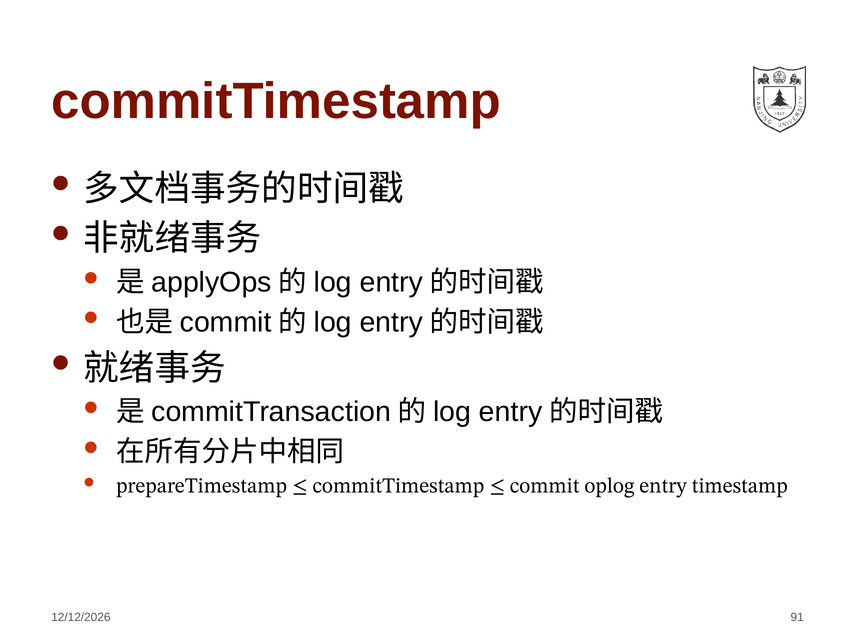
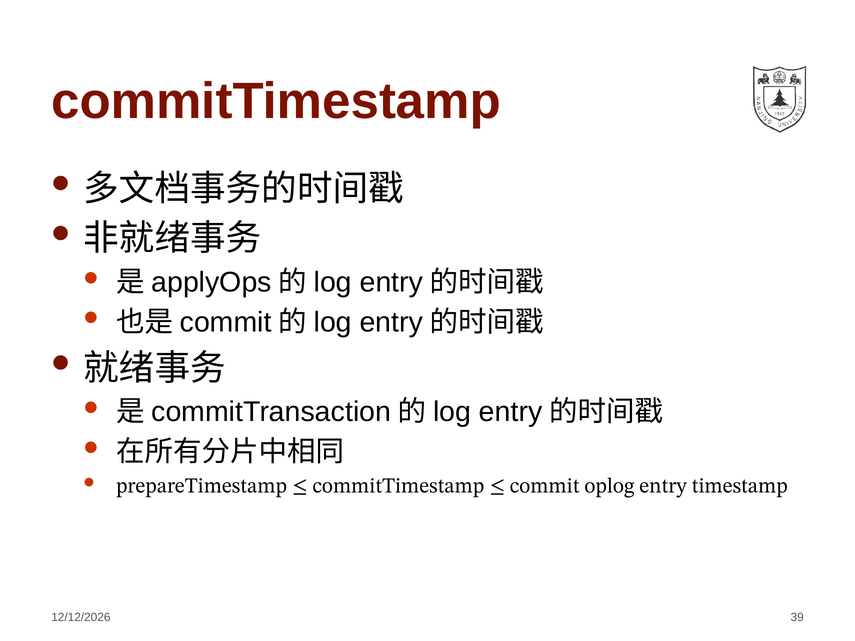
91: 91 -> 39 (797, 618)
